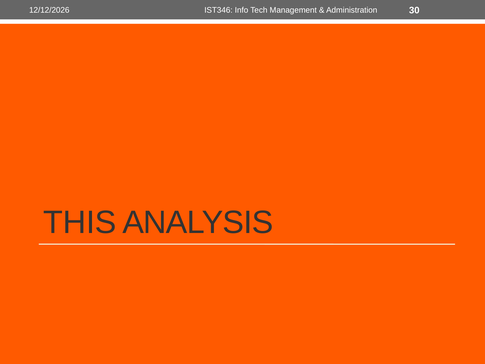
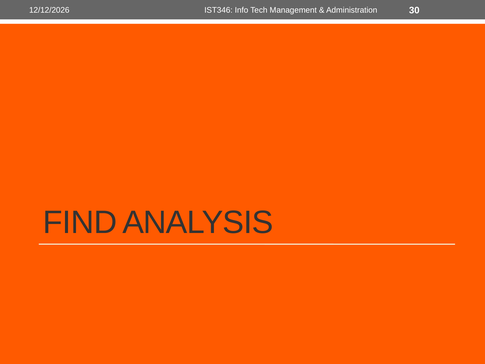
THIS: THIS -> FIND (80, 222)
